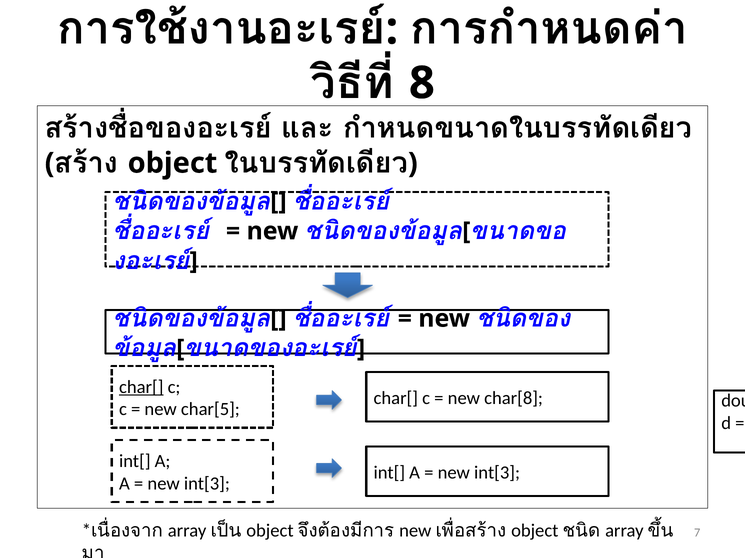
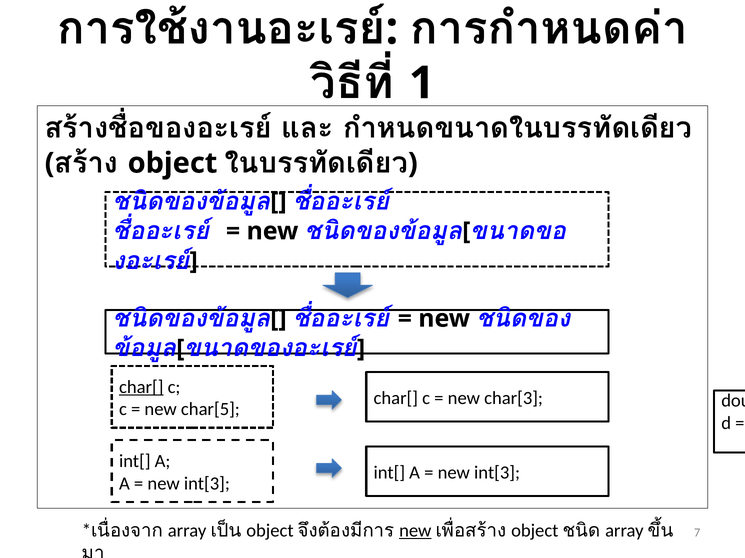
8: 8 -> 1 (422, 83)
char[8: char[8 -> char[3 (514, 399)
new underline: none -> present (415, 531)
